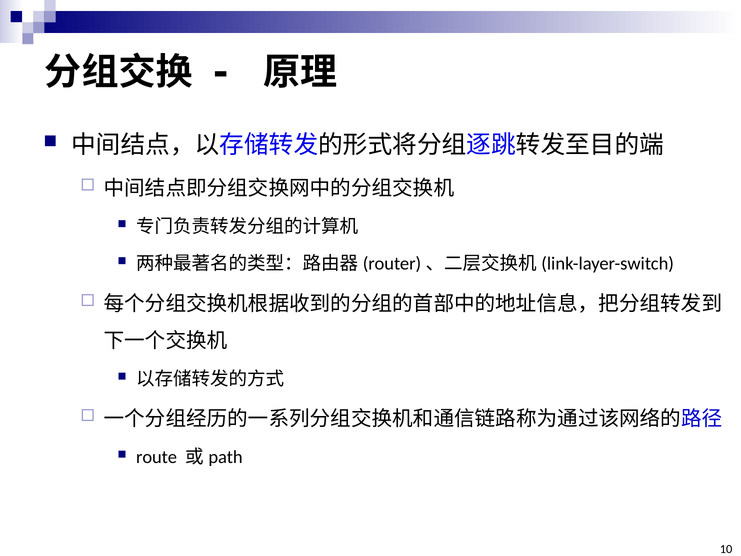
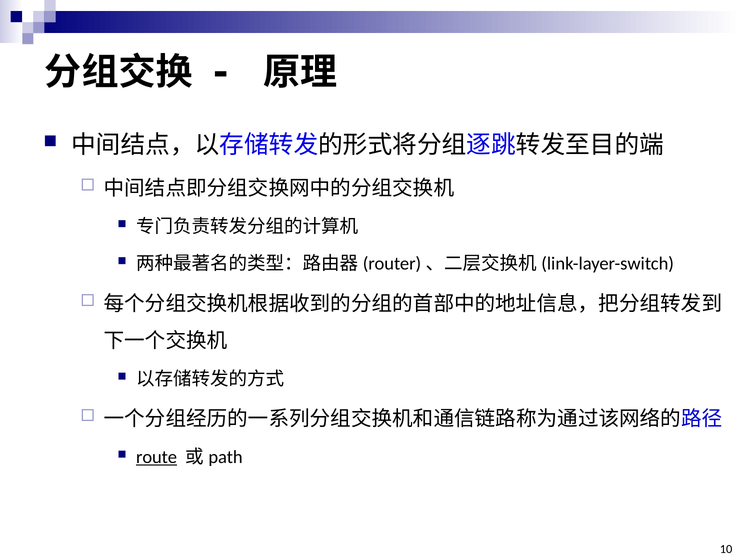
route underline: none -> present (157, 457)
